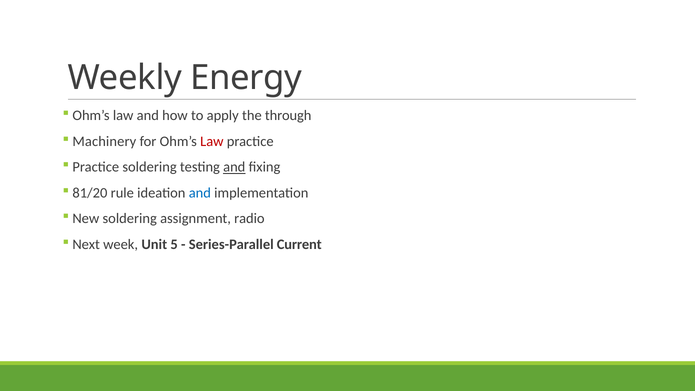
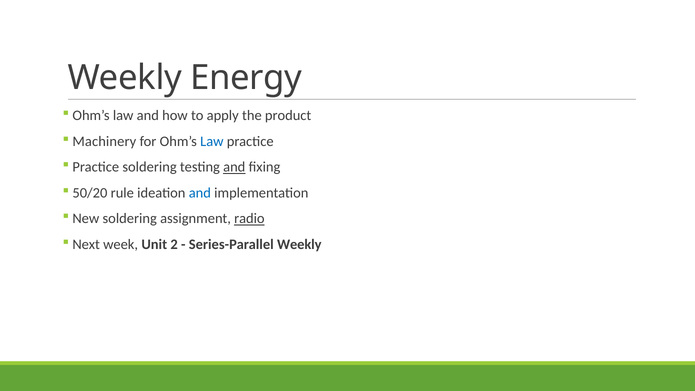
through: through -> product (288, 116)
Law colour: red -> blue (212, 141)
81/20: 81/20 -> 50/20 (90, 193)
radio underline: none -> present (249, 219)
5: 5 -> 2 (174, 244)
Series-Parallel Current: Current -> Weekly (299, 244)
